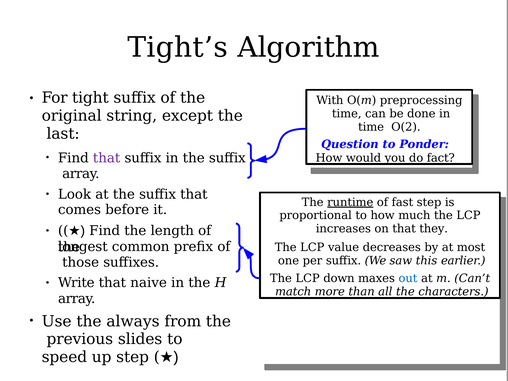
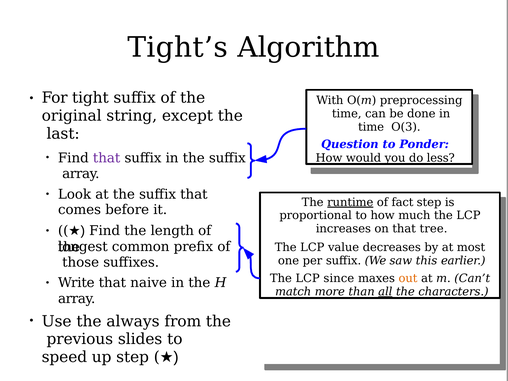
O(2: O(2 -> O(3 (406, 127)
fact: fact -> less (441, 158)
fast: fast -> fact (402, 202)
they: they -> tree (434, 229)
down: down -> since (339, 279)
out colour: blue -> orange (408, 279)
all underline: none -> present (385, 292)
